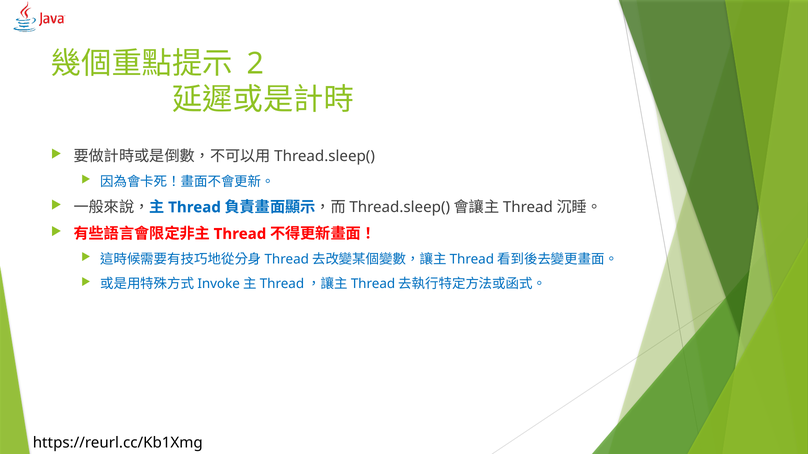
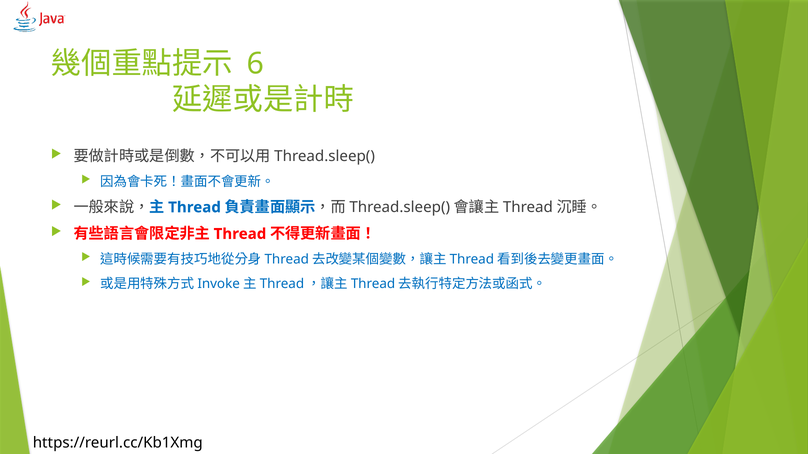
2: 2 -> 6 (255, 64)
